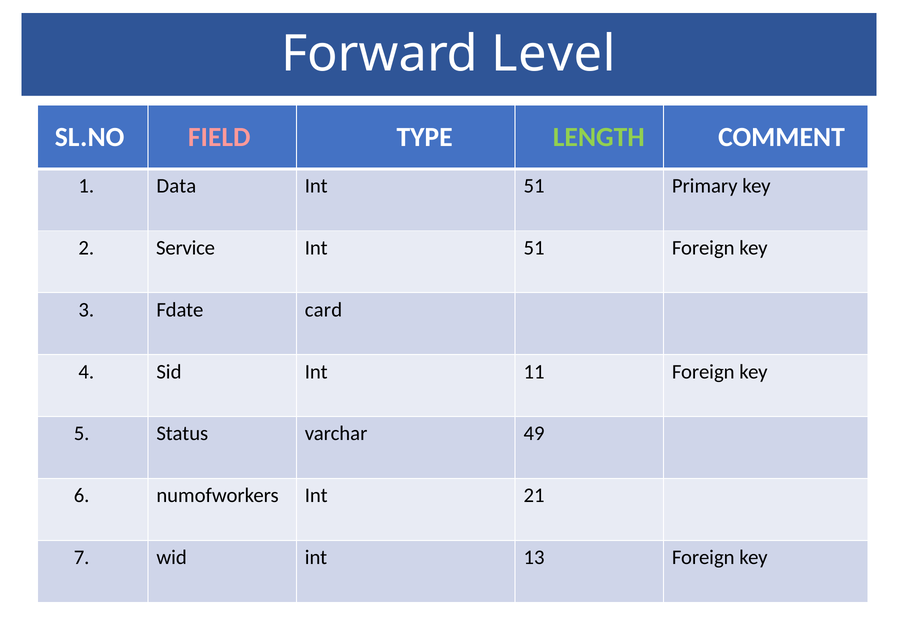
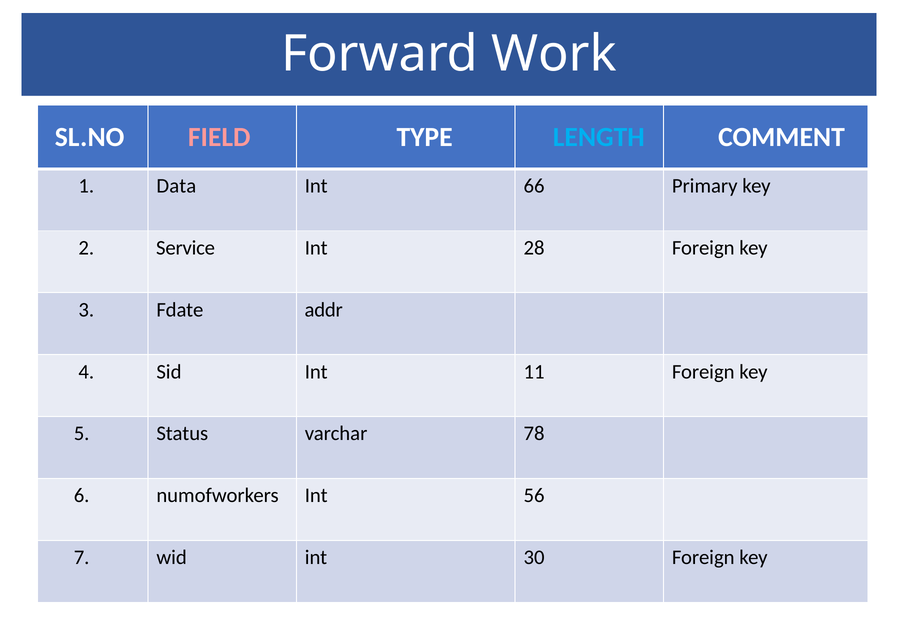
Level: Level -> Work (554, 54)
LENGTH colour: light green -> light blue (599, 137)
51: 51 -> 66 (534, 186)
51: 51 -> 28 (534, 248)
card: card -> addr (324, 310)
49: 49 -> 78 (534, 433)
21: 21 -> 56 (534, 495)
13: 13 -> 30 (534, 557)
